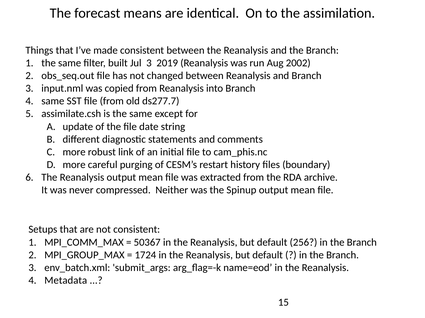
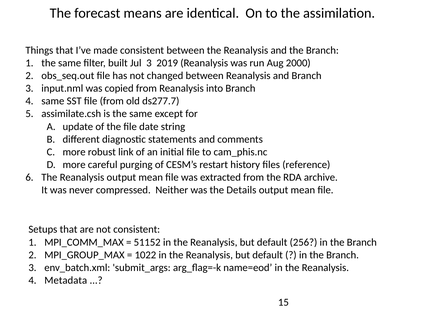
2002: 2002 -> 2000 (298, 63)
boundary: boundary -> reference (306, 165)
Spinup: Spinup -> Details (241, 191)
50367: 50367 -> 51152 (147, 243)
1724: 1724 -> 1022 (145, 256)
